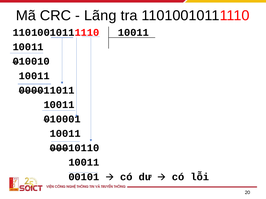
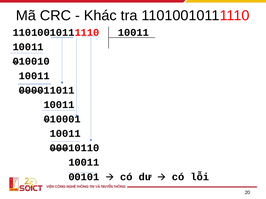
Lãng: Lãng -> Khác (100, 16)
